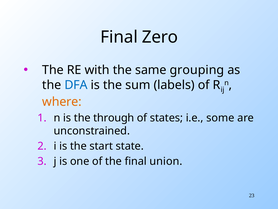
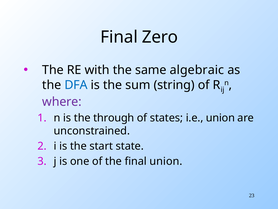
grouping: grouping -> algebraic (197, 70)
labels: labels -> string (174, 85)
where colour: orange -> purple (62, 102)
i.e some: some -> union (220, 118)
